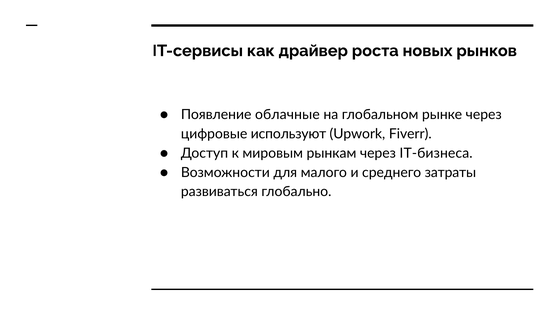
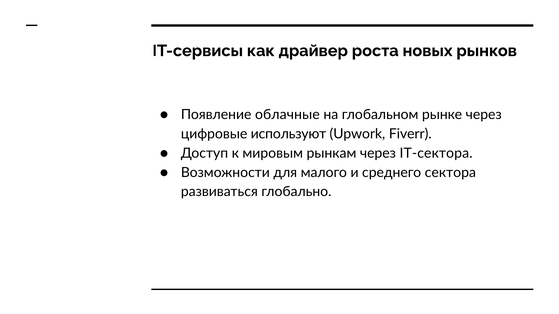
IT-бизнеса: IT-бизнеса -> IT-сектора (436, 153)
затраты: затраты -> сектора (450, 173)
